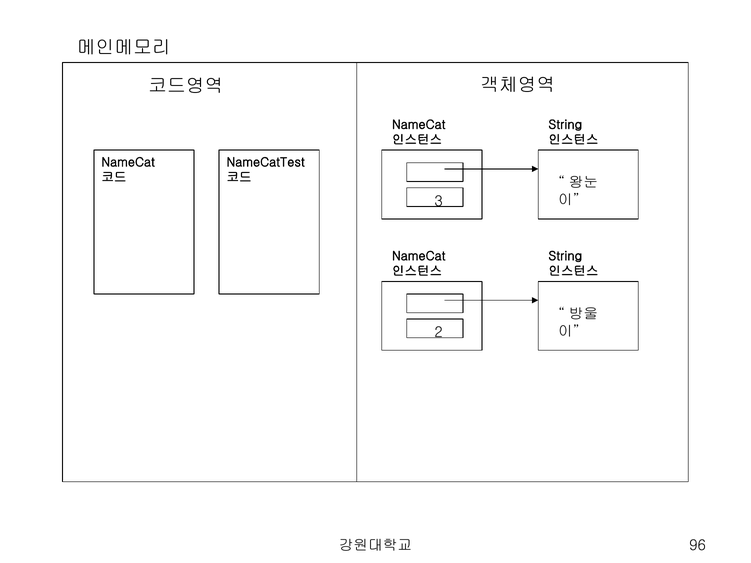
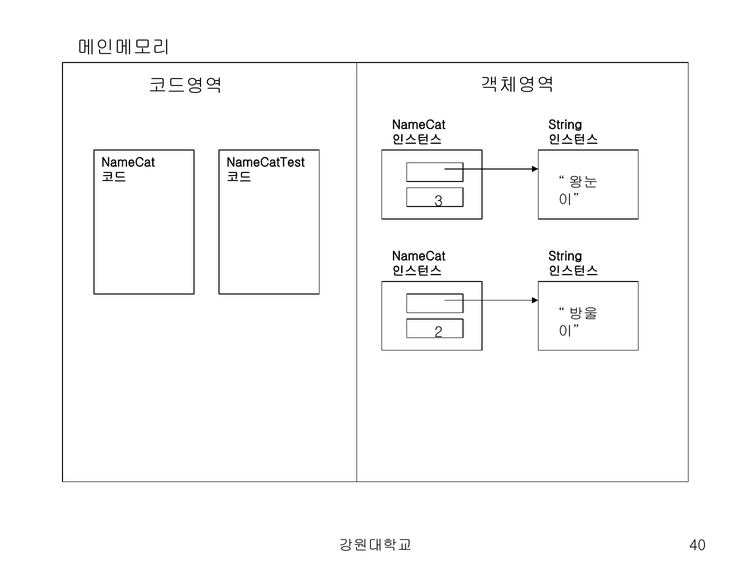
96: 96 -> 40 (698, 546)
